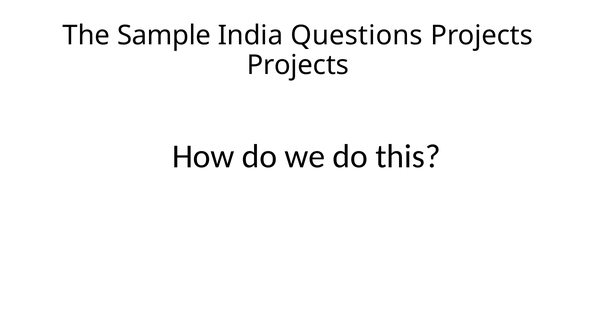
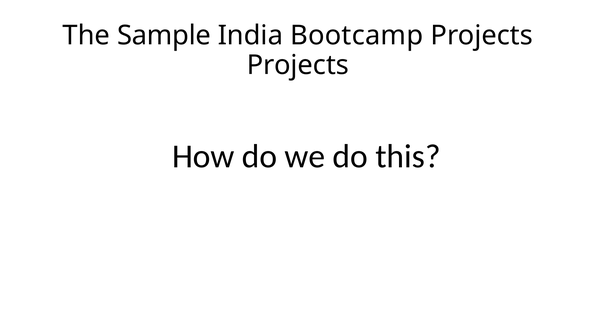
Questions: Questions -> Bootcamp (357, 35)
